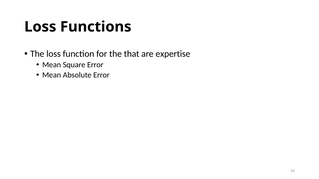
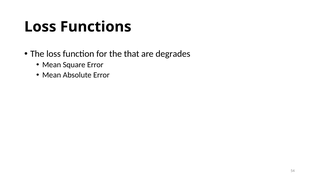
expertise: expertise -> degrades (173, 54)
